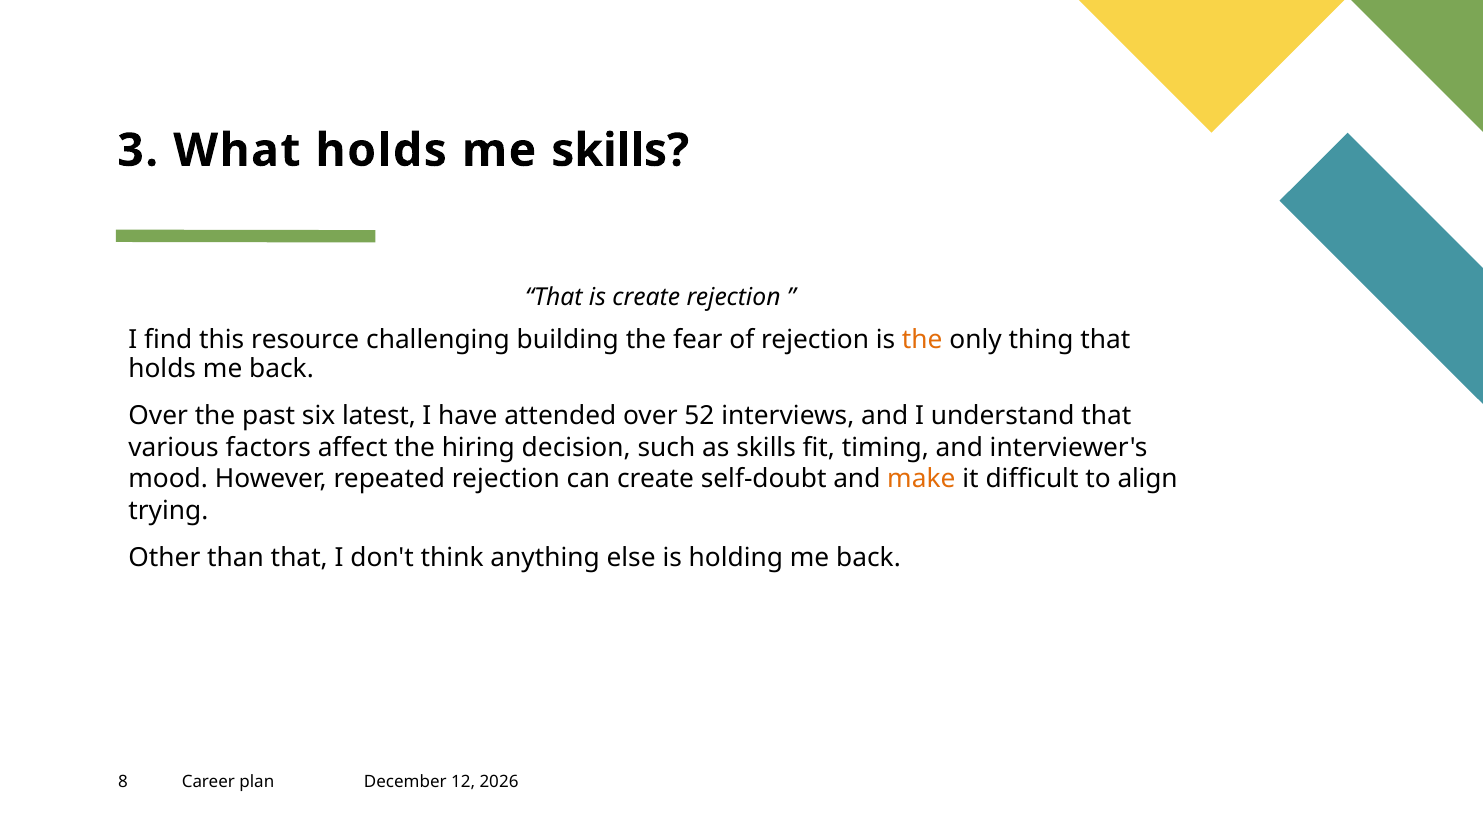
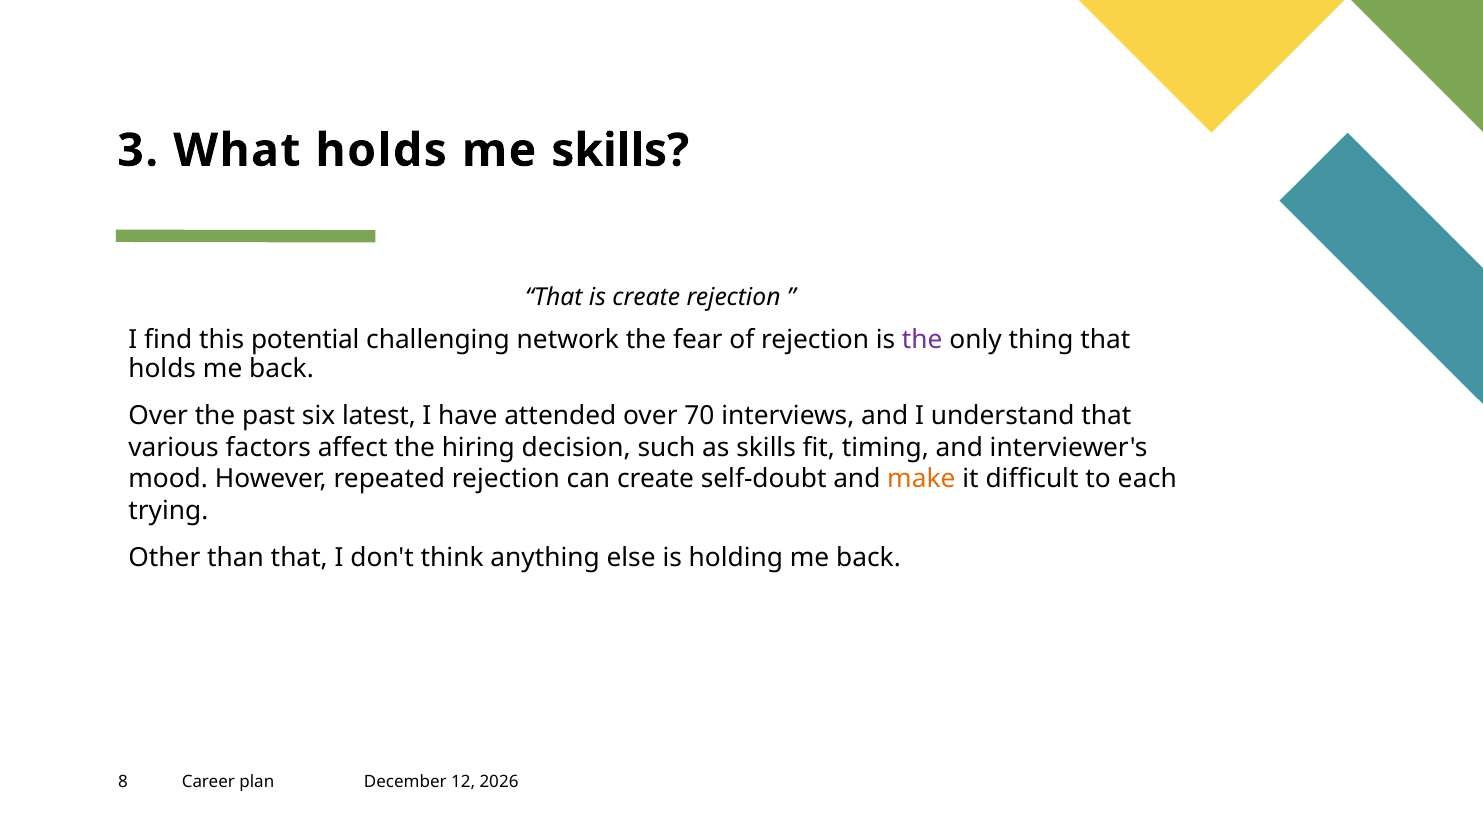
resource: resource -> potential (305, 340)
building: building -> network (568, 340)
the colour: orange -> purple (922, 340)
52: 52 -> 70 (699, 416)
align: align -> each (1147, 479)
